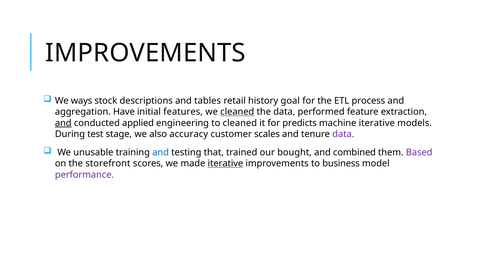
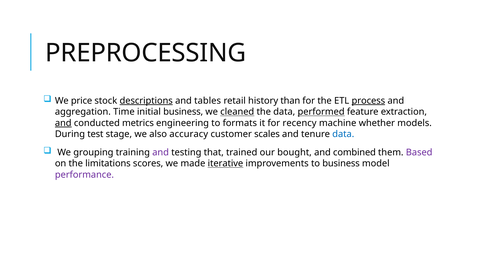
IMPROVEMENTS: IMPROVEMENTS -> PREPROCESSING (146, 53)
ways: ways -> price (82, 101)
descriptions underline: none -> present (146, 101)
goal: goal -> than (290, 101)
process underline: none -> present (368, 101)
Have: Have -> Time (124, 112)
initial features: features -> business (183, 112)
performed underline: none -> present (321, 112)
applied: applied -> metrics (138, 123)
to cleaned: cleaned -> formats (240, 123)
predicts: predicts -> recency (300, 123)
machine iterative: iterative -> whether (377, 123)
data colour: purple -> blue (343, 134)
unusable: unusable -> grouping (93, 152)
and colour: blue -> purple (161, 152)
storefront: storefront -> limitations (108, 163)
